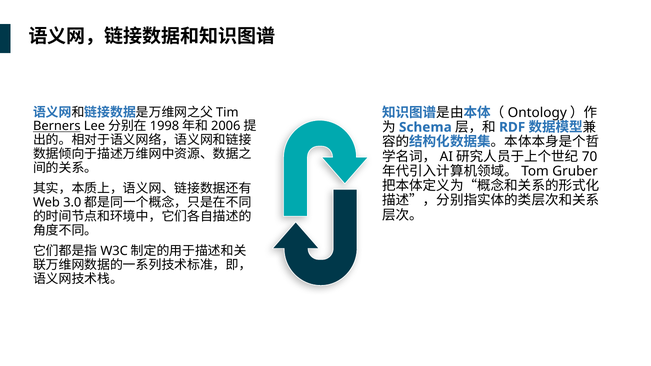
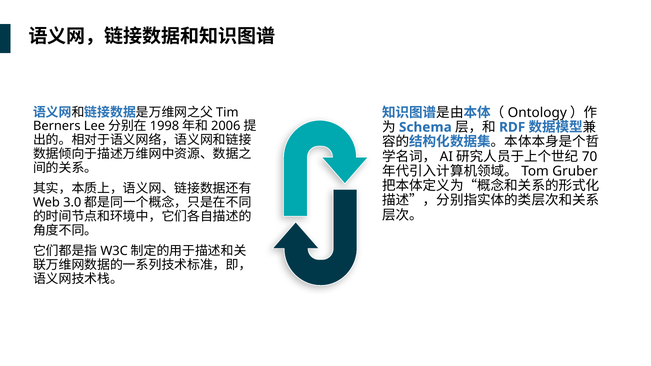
Berners underline: present -> none (57, 126)
